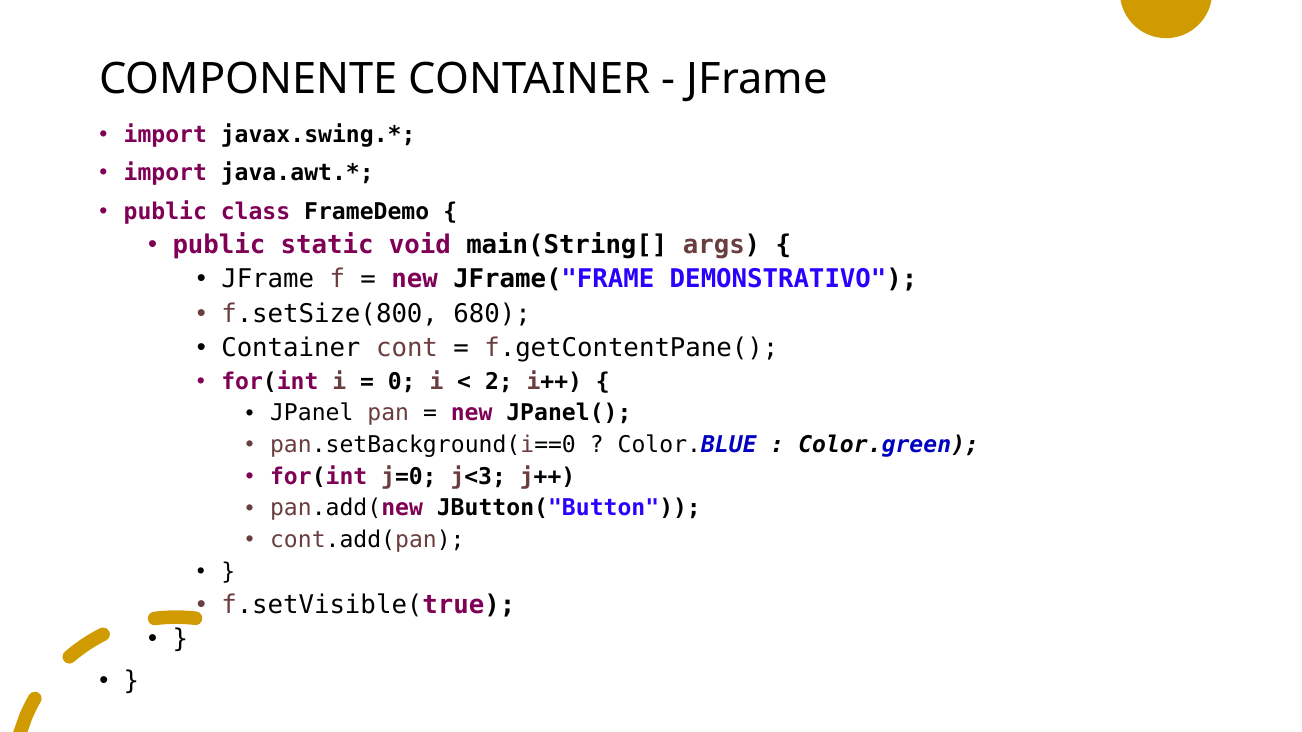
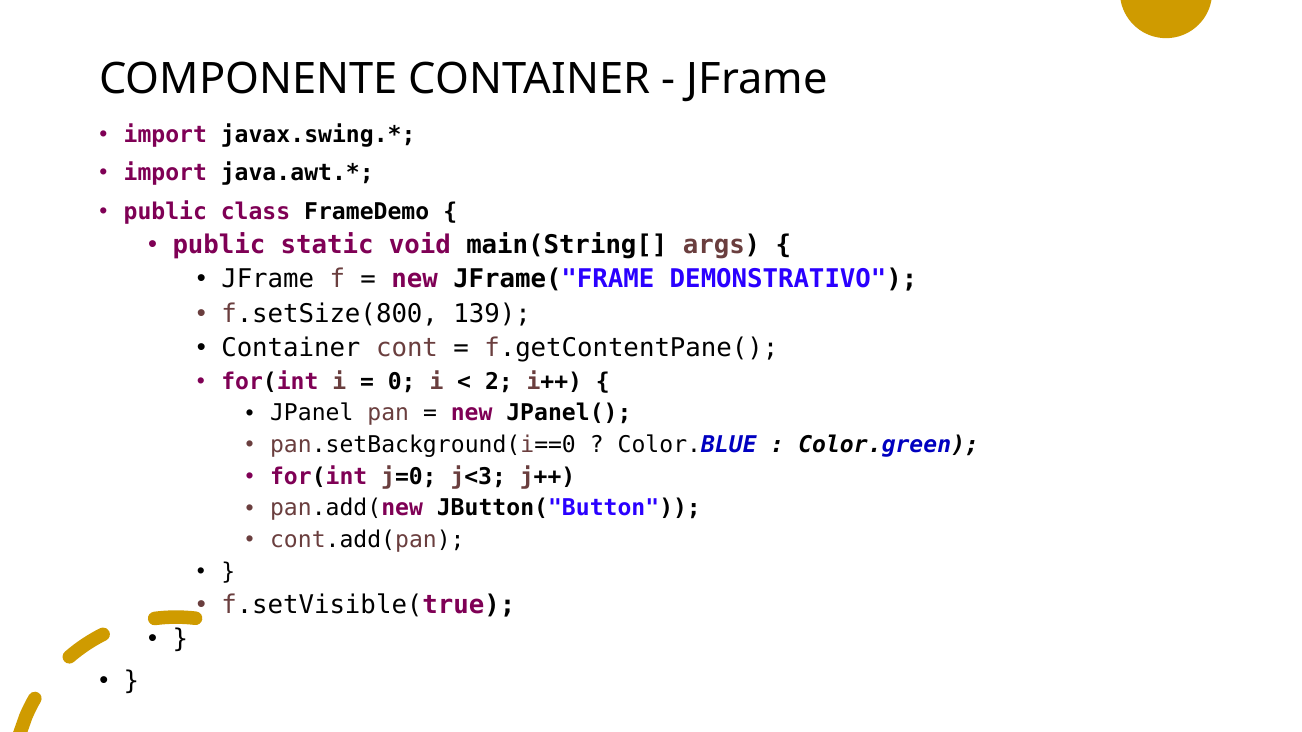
680: 680 -> 139 (492, 314)
